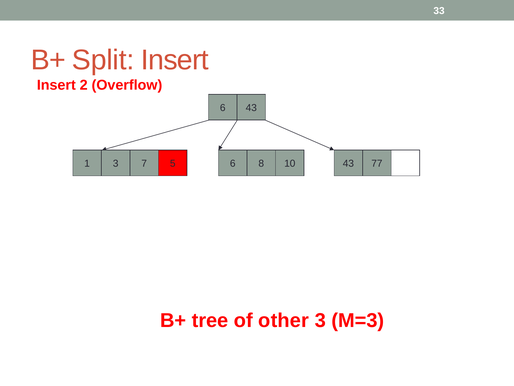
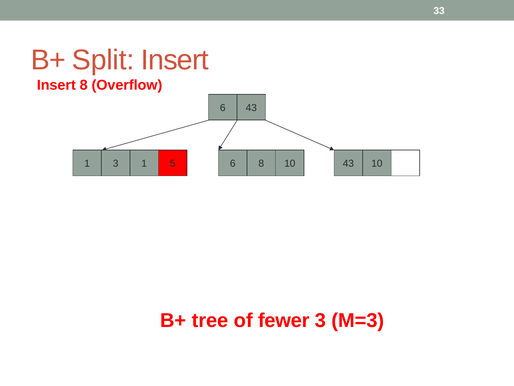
Insert 2: 2 -> 8 (84, 85)
3 7: 7 -> 1 (144, 163)
43 77: 77 -> 10 (377, 163)
other: other -> fewer (284, 320)
